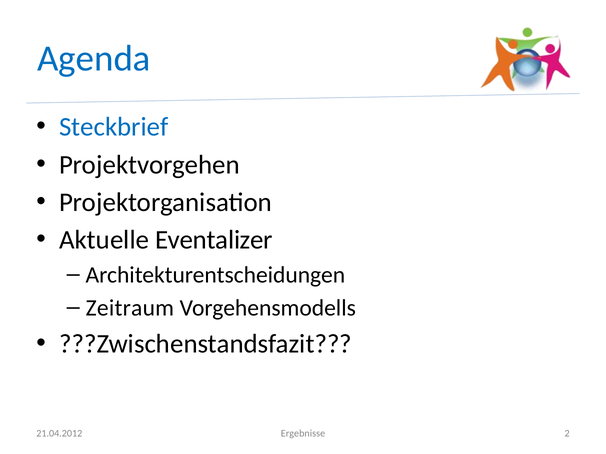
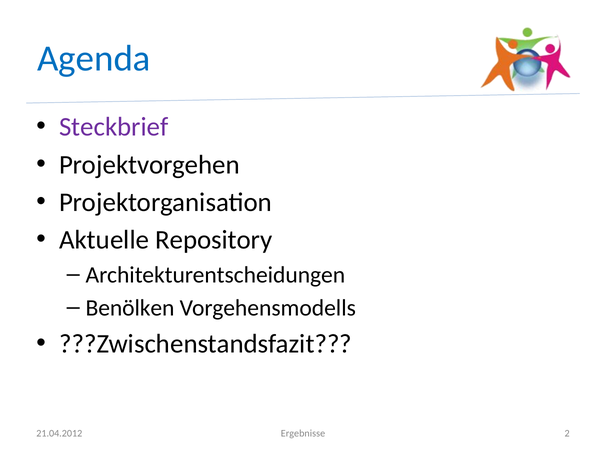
Steckbrief colour: blue -> purple (114, 127)
Eventalizer: Eventalizer -> Repository (214, 240)
Zeitraum: Zeitraum -> Benölken (130, 308)
